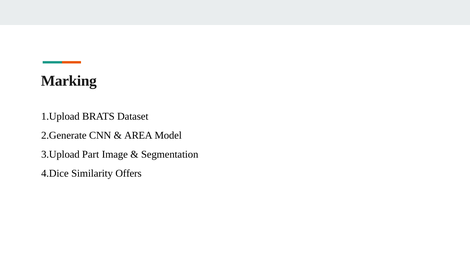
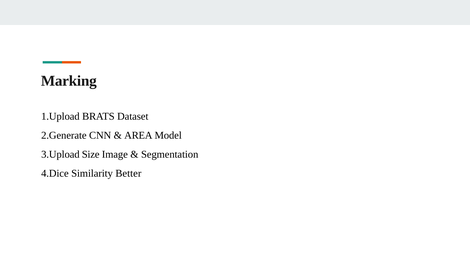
Part: Part -> Size (91, 155)
Offers: Offers -> Better (128, 174)
